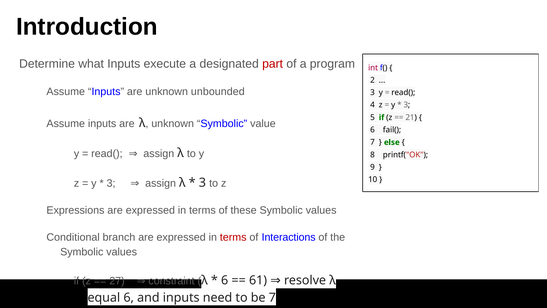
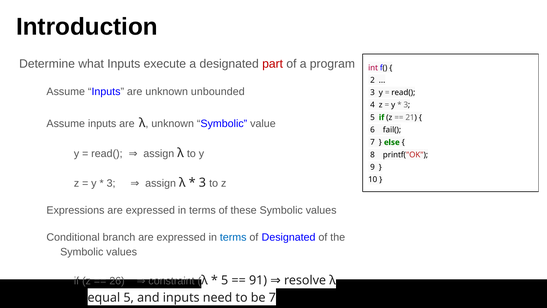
terms colour: red -> blue (233, 237)
of Interactions: Interactions -> Designated (289, 237)
27: 27 -> 26 (117, 281)
6: 6 -> 5 (225, 280)
61: 61 -> 91 (258, 280)
equal 6: 6 -> 5 (129, 297)
